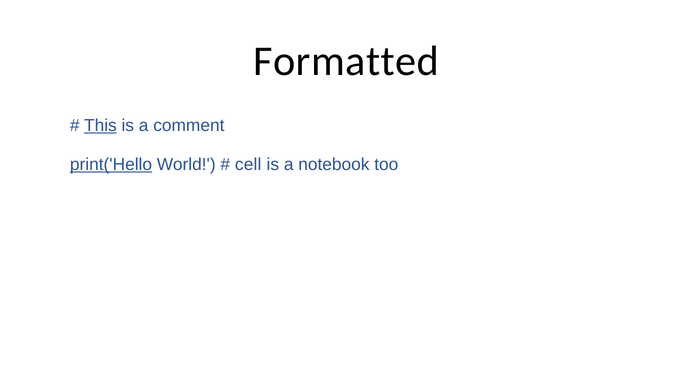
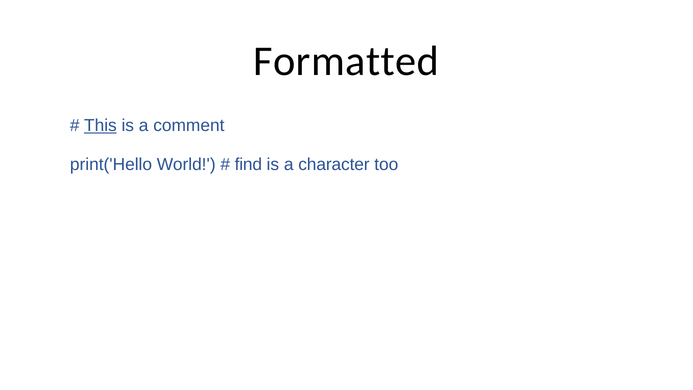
print('Hello underline: present -> none (111, 165)
cell: cell -> find (248, 165)
notebook: notebook -> character (334, 165)
